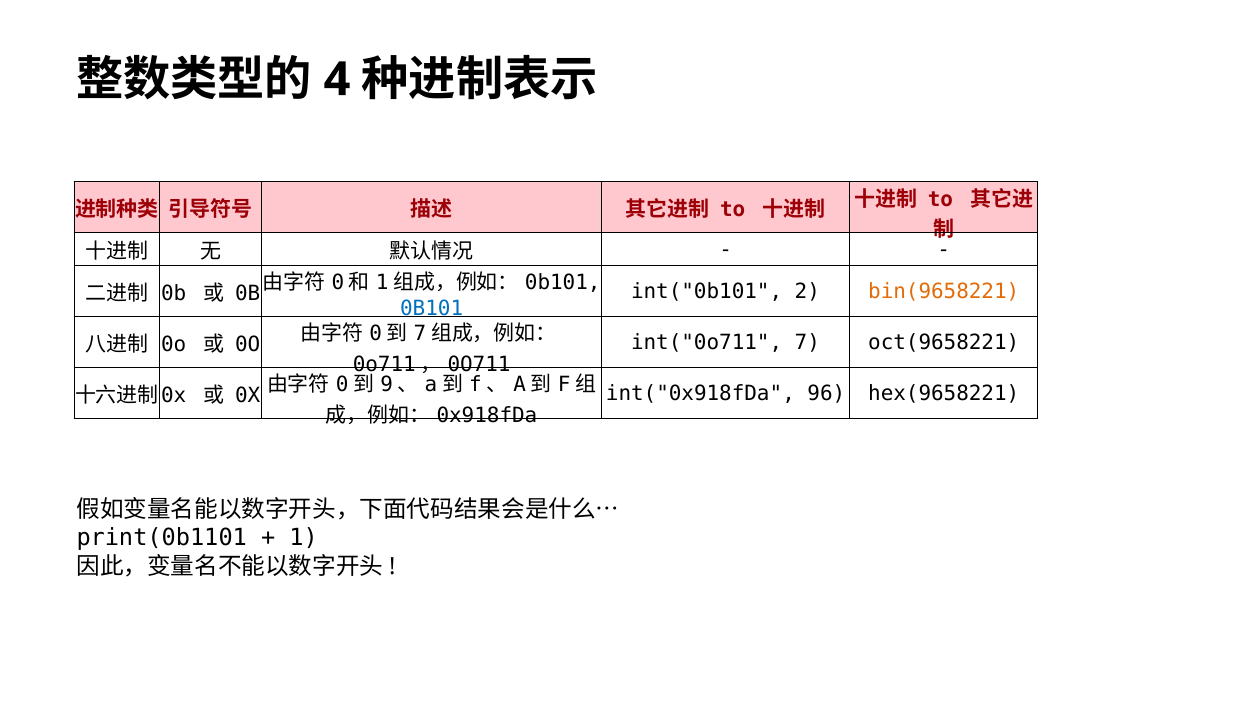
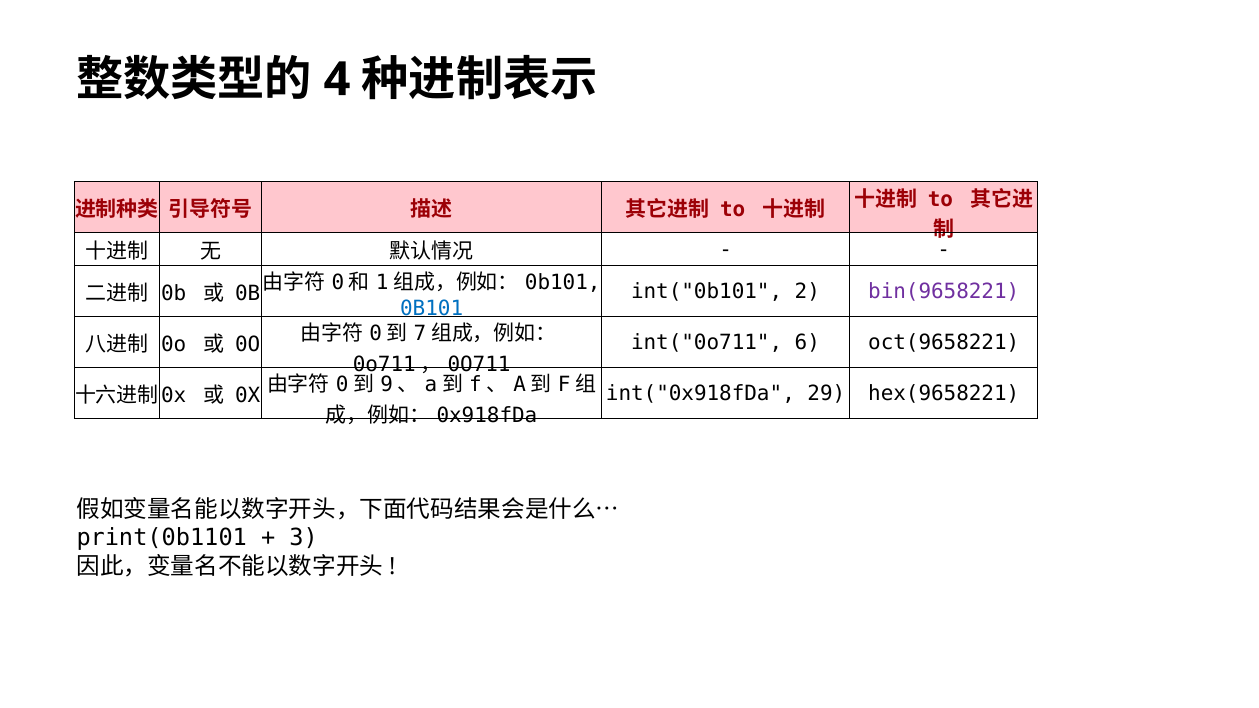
bin(9658221 colour: orange -> purple (944, 291)
7: 7 -> 6 (807, 342)
96: 96 -> 29 (826, 393)
1: 1 -> 3 (304, 538)
